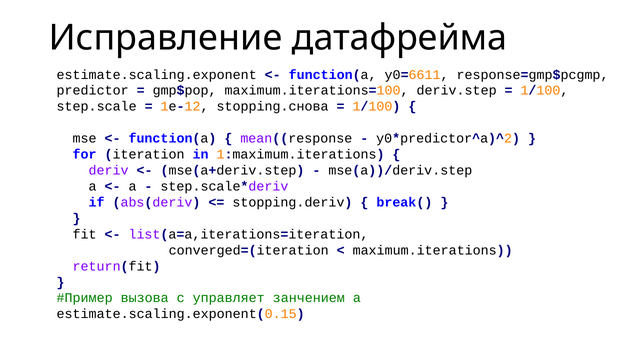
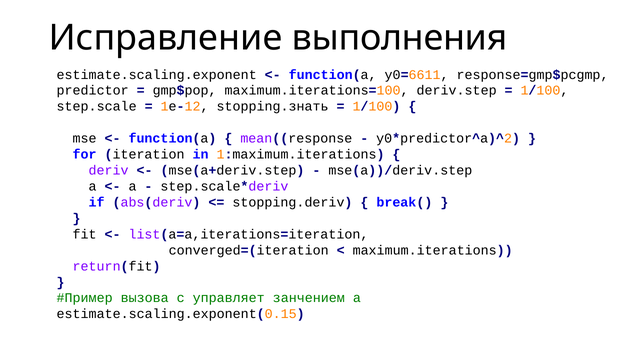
датафрейма: датафрейма -> выполнения (400, 38)
stopping.снова: stopping.снова -> stopping.знать (273, 107)
